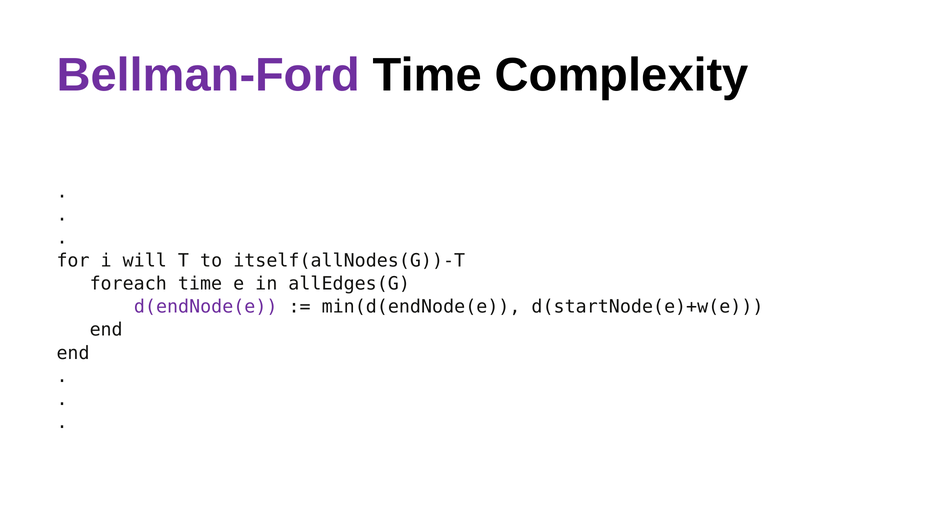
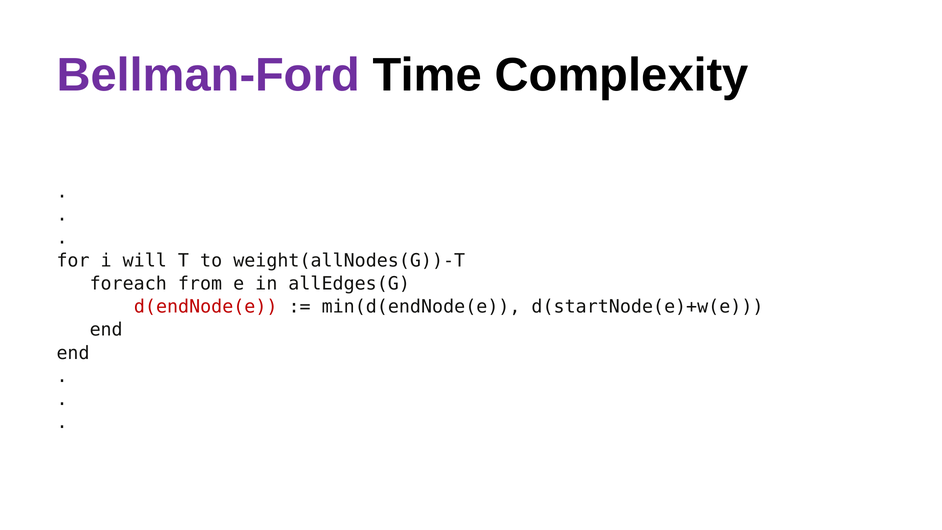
itself(allNodes(G))-T: itself(allNodes(G))-T -> weight(allNodes(G))-T (349, 261)
foreach time: time -> from (200, 284)
d(endNode(e colour: purple -> red (206, 307)
